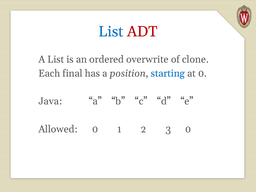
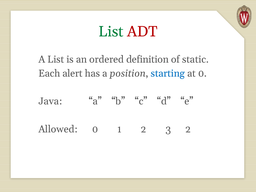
List colour: blue -> green (111, 32)
overwrite: overwrite -> definition (147, 59)
clone: clone -> static (195, 59)
final: final -> alert (73, 73)
3 0: 0 -> 2 (188, 129)
